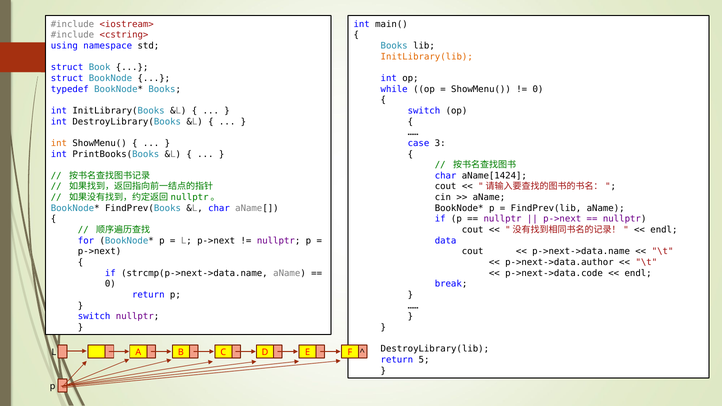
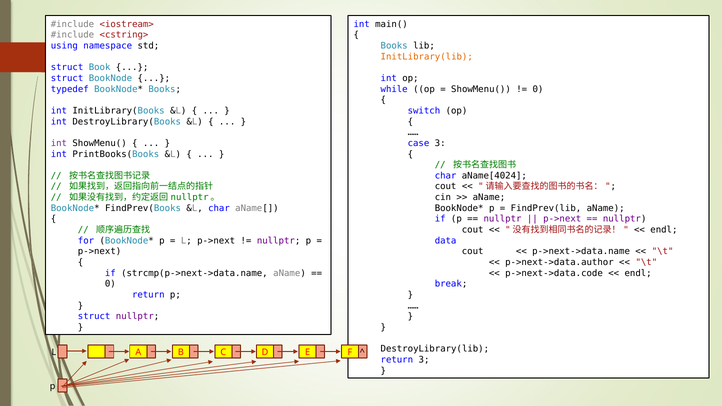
int colour: orange -> purple (59, 143)
aName[1424: aName[1424 -> aName[4024 (494, 176)
switch: switch -> struct (94, 317)
return 5: 5 -> 3 (424, 360)
